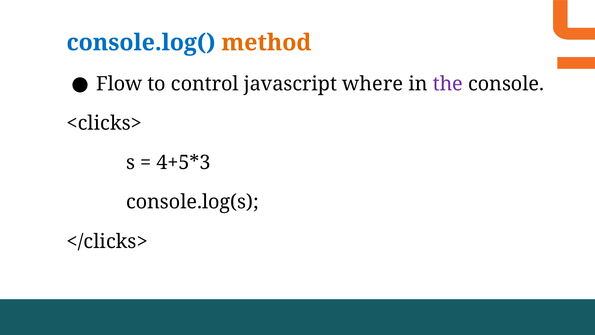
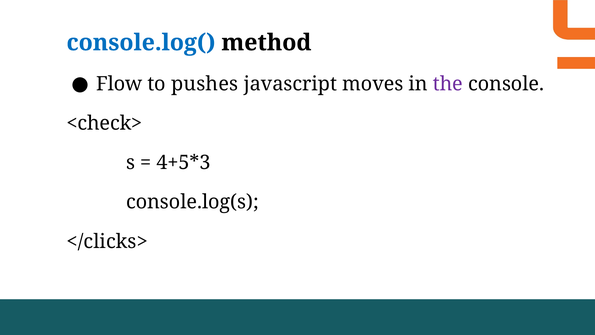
method colour: orange -> black (266, 43)
control: control -> pushes (205, 84)
where: where -> moves (373, 84)
<clicks>: <clicks> -> <check> (104, 123)
